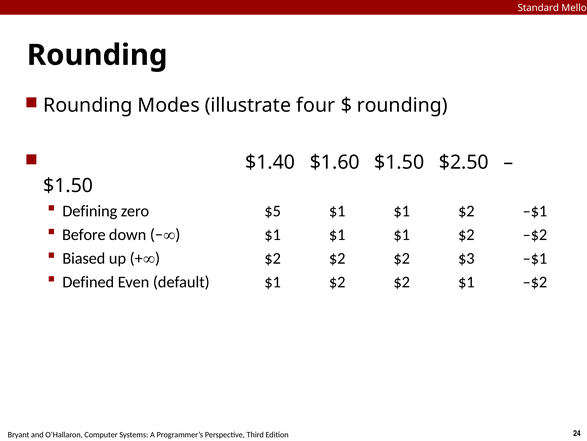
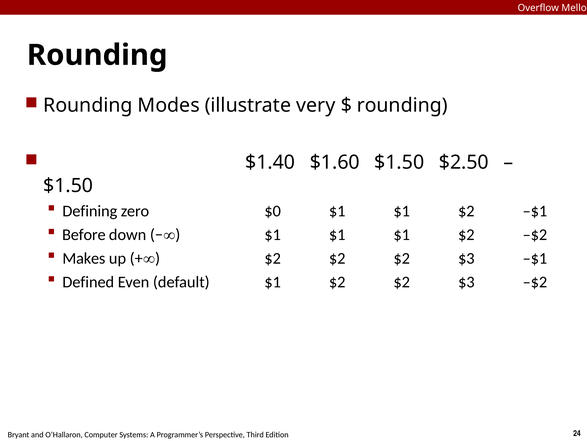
Standard: Standard -> Overflow (538, 8)
four: four -> very (316, 105)
$5: $5 -> $0 (273, 211)
Biased: Biased -> Makes (84, 258)
$1 $2 $2 $1: $1 -> $3 (466, 282)
